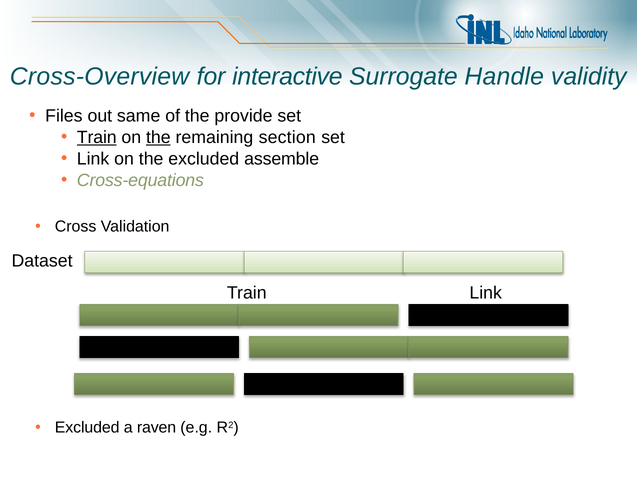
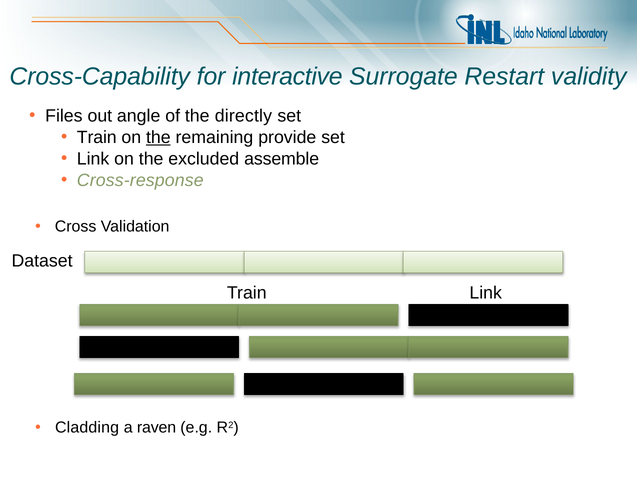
Cross-Overview: Cross-Overview -> Cross-Capability (100, 76)
Handle: Handle -> Restart (504, 76)
same: same -> angle (139, 116)
provide: provide -> directly (243, 116)
Train underline: present -> none (97, 137)
section: section -> provide (287, 137)
Cross-equations: Cross-equations -> Cross-response (140, 180)
Excluded: Excluded -> Cladding (87, 427)
